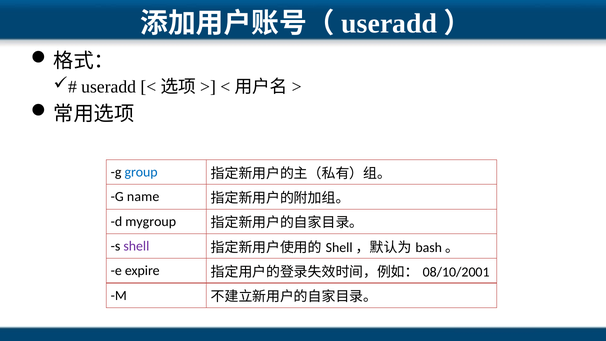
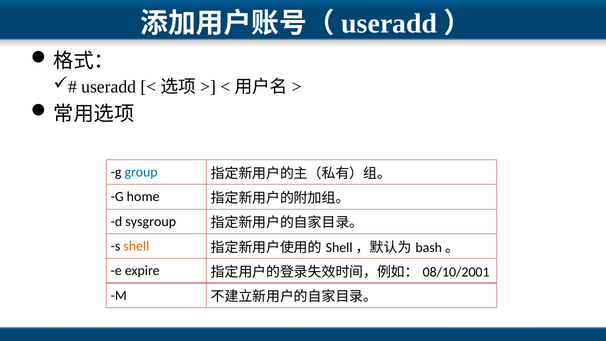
name: name -> home (143, 197)
mygroup: mygroup -> sysgroup (151, 221)
shell colour: purple -> orange (136, 246)
